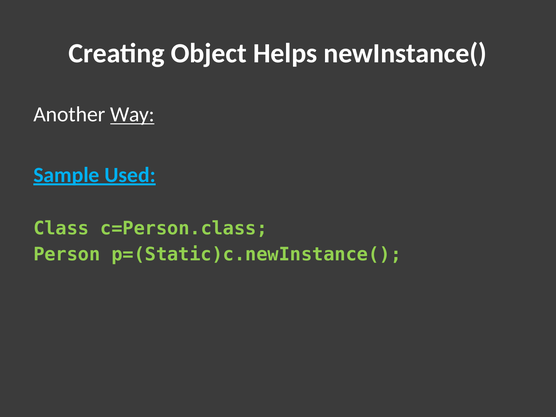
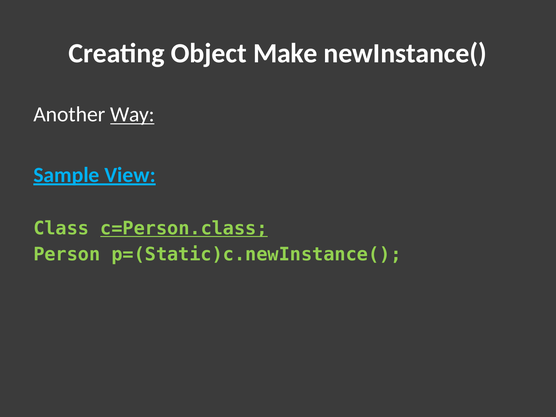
Helps: Helps -> Make (285, 53)
Used: Used -> View (130, 175)
c=Person.class underline: none -> present (184, 228)
